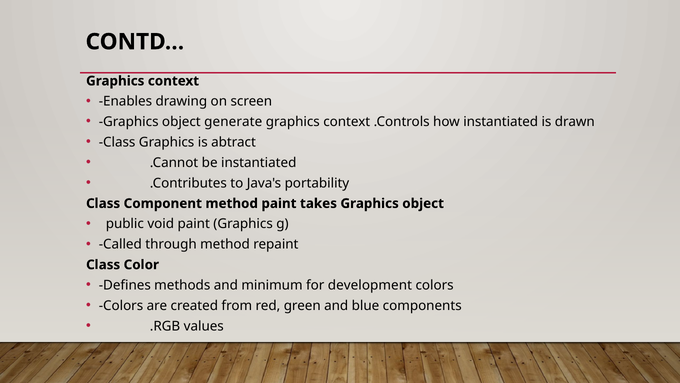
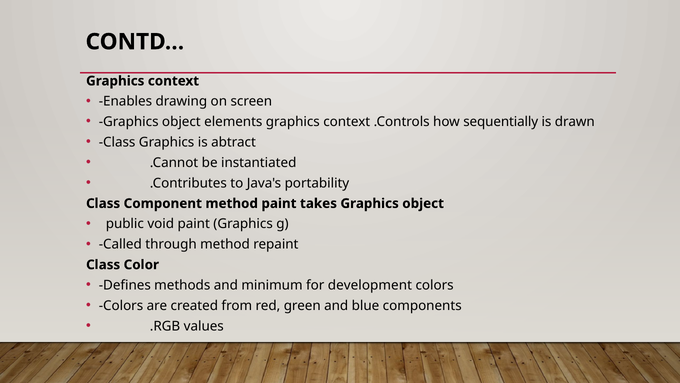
generate: generate -> elements (233, 122)
how instantiated: instantiated -> sequentially (501, 122)
